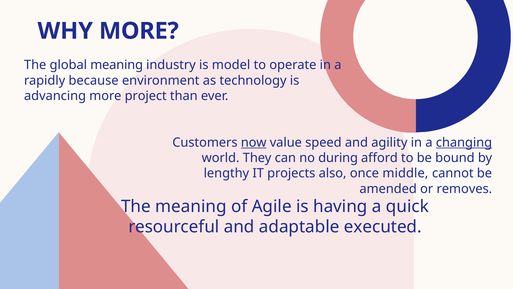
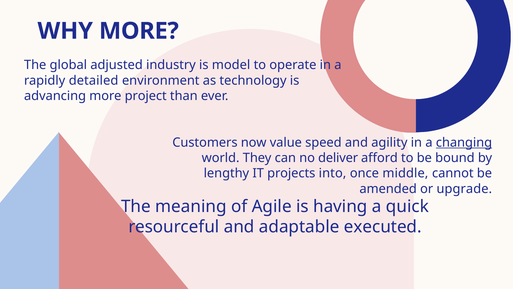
global meaning: meaning -> adjusted (117, 65)
because: because -> detailed (94, 80)
now underline: present -> none (254, 142)
during: during -> deliver (338, 158)
also: also -> into (333, 173)
removes: removes -> upgrade (464, 189)
